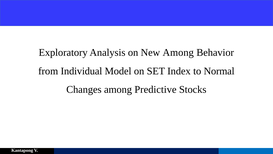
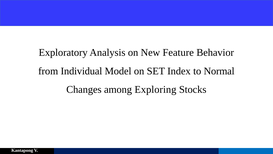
New Among: Among -> Feature (178, 52)
Predictive: Predictive -> Exploring (155, 89)
